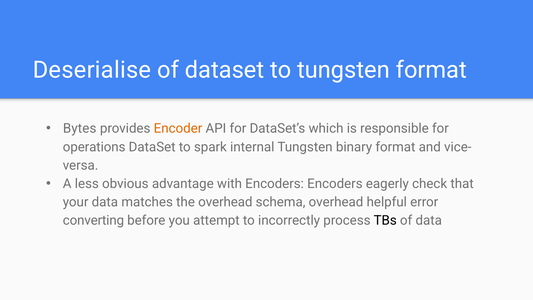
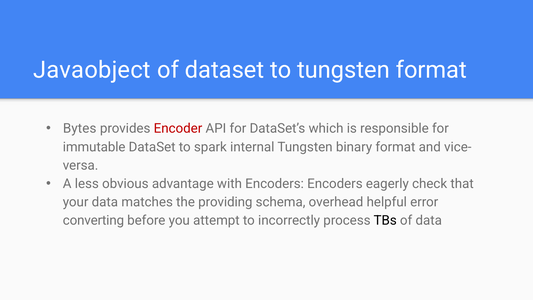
Deserialise: Deserialise -> Javaobject (92, 70)
Encoder colour: orange -> red (178, 129)
operations: operations -> immutable (94, 147)
the overhead: overhead -> providing (225, 202)
